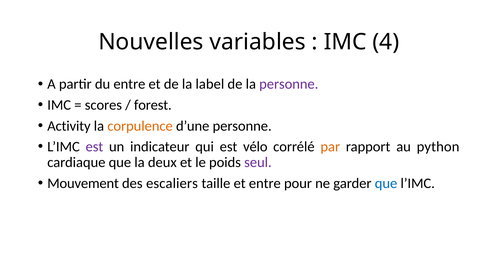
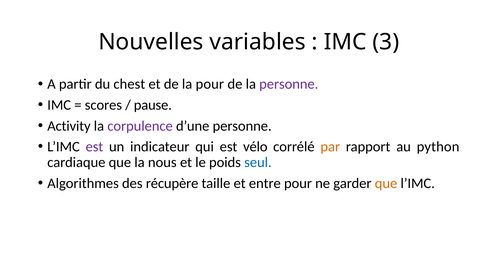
4: 4 -> 3 (386, 42)
du entre: entre -> chest (129, 84)
la label: label -> pour (210, 84)
forest: forest -> pause (153, 105)
corpulence colour: orange -> purple (140, 126)
deux: deux -> nous (162, 163)
seul colour: purple -> blue (258, 163)
Mouvement: Mouvement -> Algorithmes (83, 183)
escaliers: escaliers -> récupère (172, 183)
que colour: blue -> orange (386, 183)
